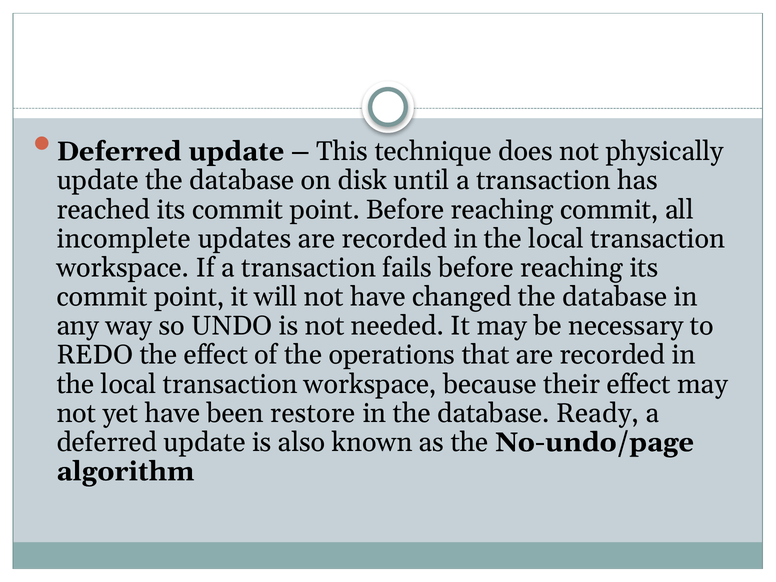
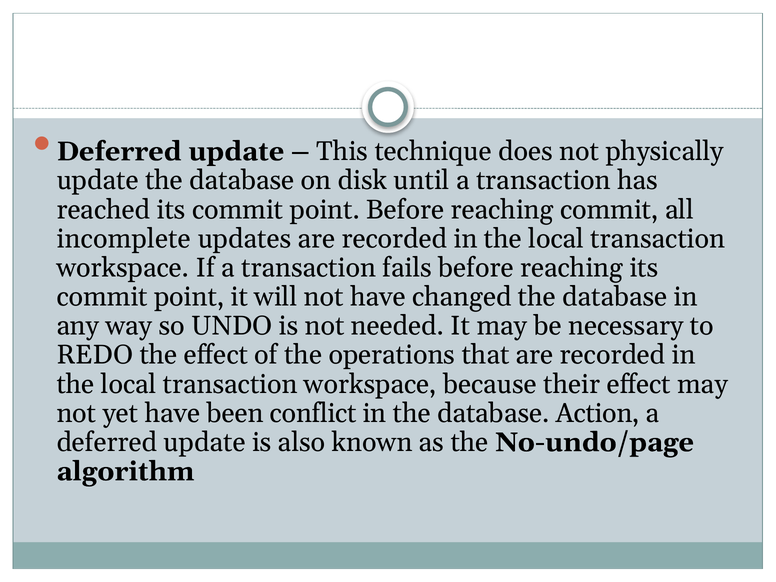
restore: restore -> conflict (313, 413)
Ready: Ready -> Action (598, 413)
